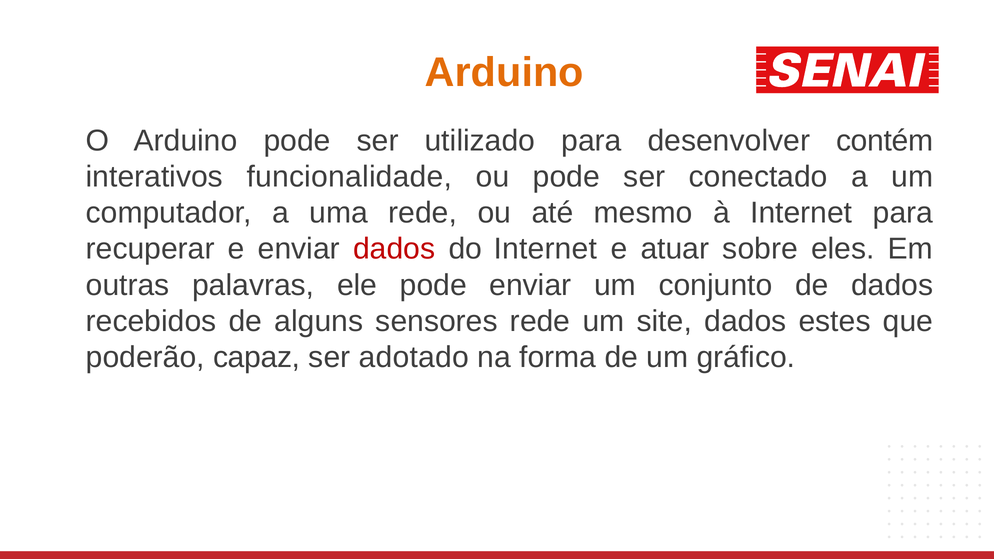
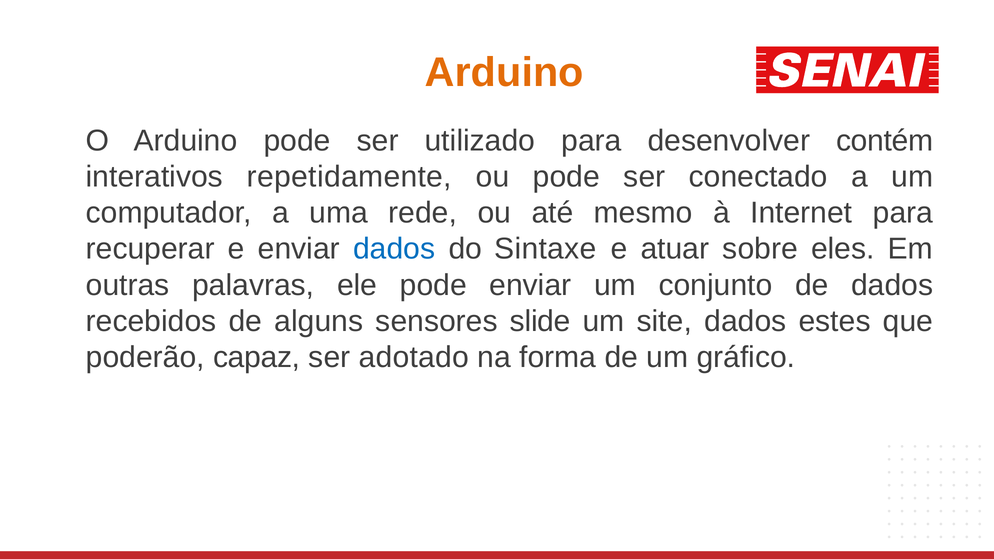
funcionalidade: funcionalidade -> repetidamente (349, 177)
dados colour: red -> blue (394, 249)
do Internet: Internet -> Sintaxe (545, 249)
sensores rede: rede -> slide (540, 321)
